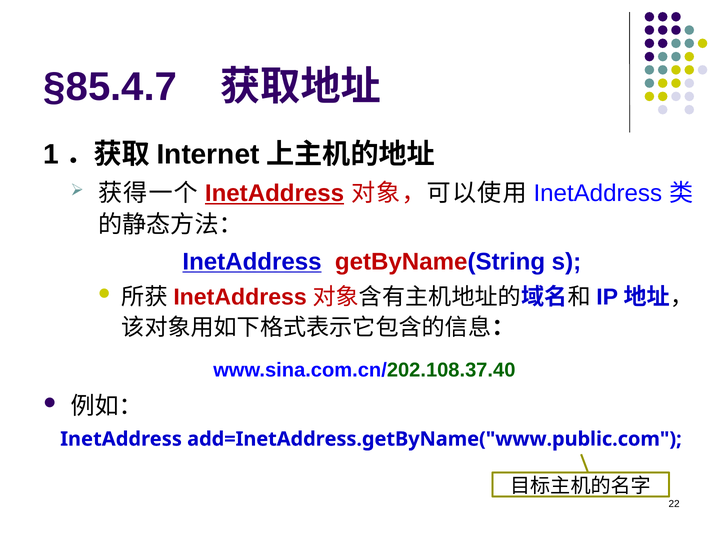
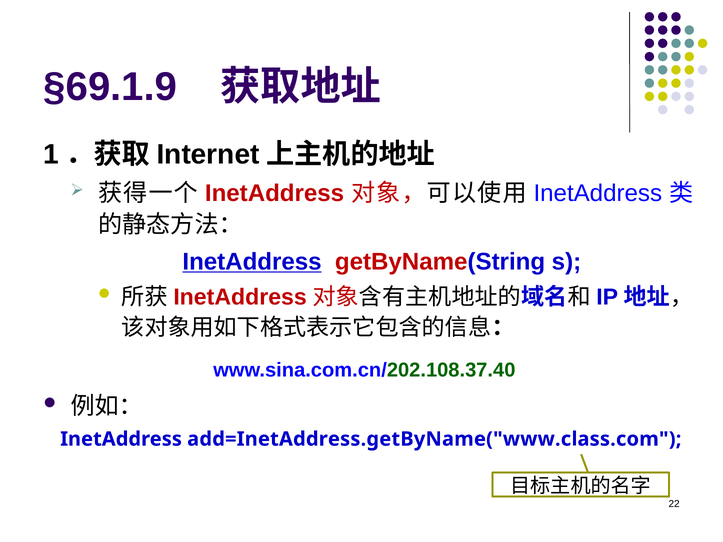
§85.4.7: §85.4.7 -> §69.1.9 (110, 87)
InetAddress underline: present -> none (275, 193)
add=InetAddress.getByName("www.public.com: add=InetAddress.getByName("www.public.com -> add=InetAddress.getByName("www.class.com (434, 439)
